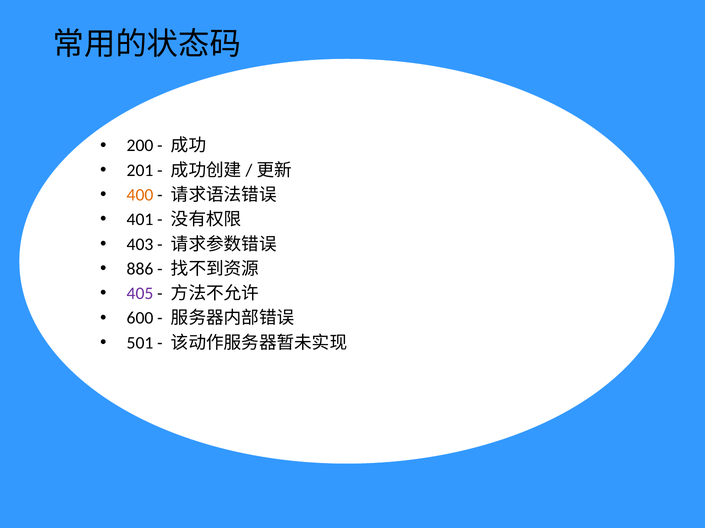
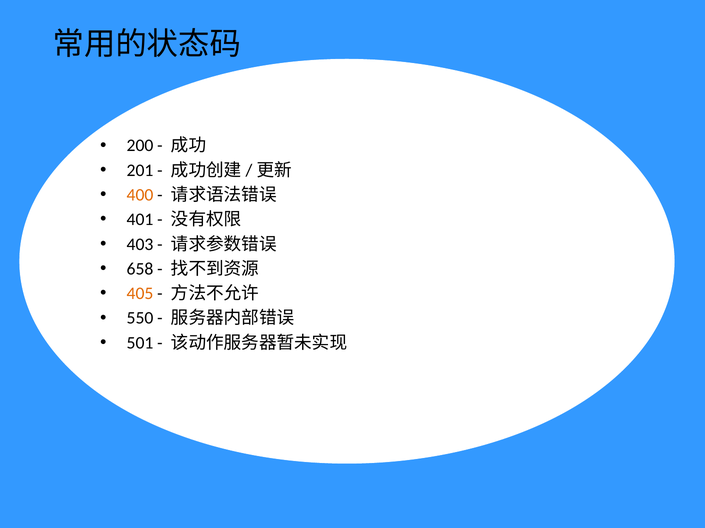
886: 886 -> 658 (140, 269)
405 colour: purple -> orange (140, 294)
600: 600 -> 550 (140, 319)
